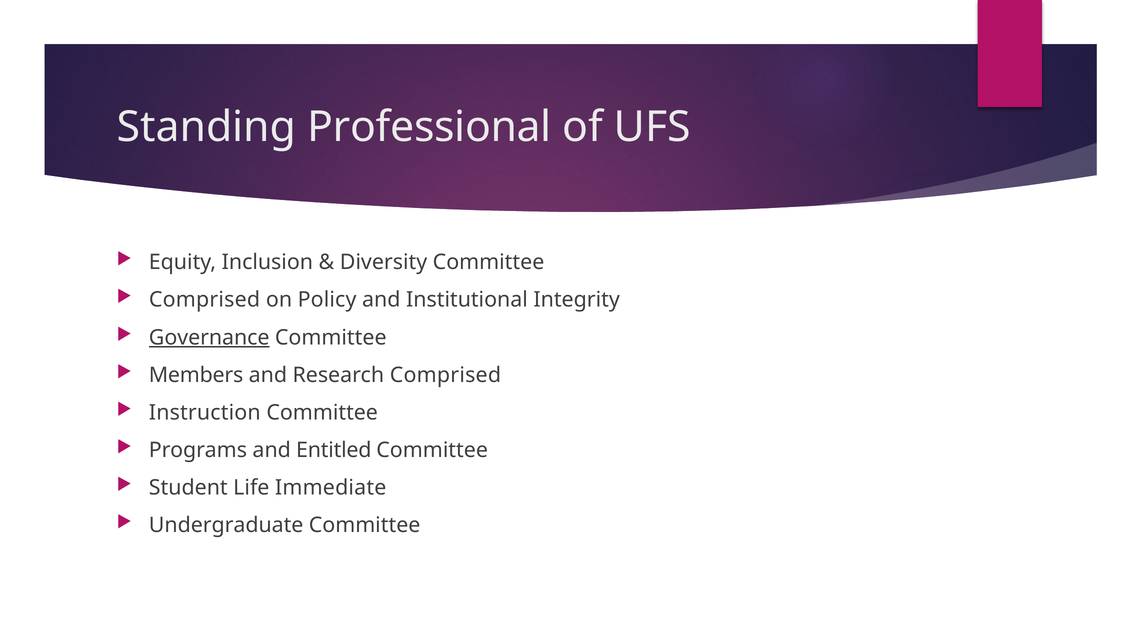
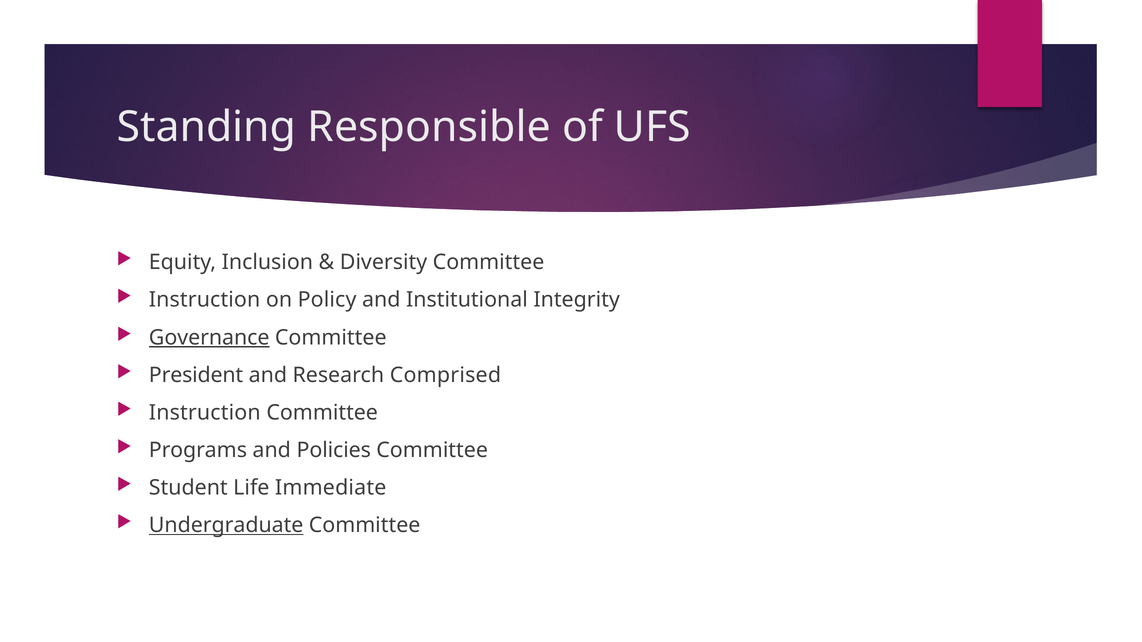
Professional: Professional -> Responsible (429, 127)
Comprised: Comprised -> Instruction (205, 300)
Members: Members -> President (196, 375)
Entitled: Entitled -> Policies (334, 450)
Undergraduate underline: none -> present (226, 526)
